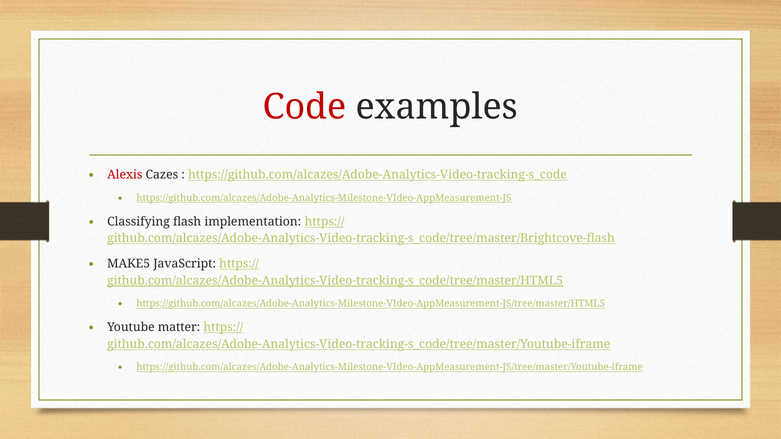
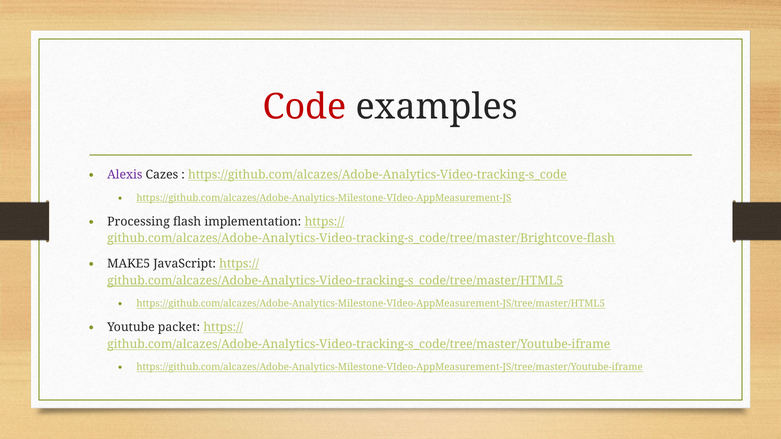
Alexis colour: red -> purple (125, 175)
Classifying: Classifying -> Processing (138, 222)
matter: matter -> packet (179, 328)
